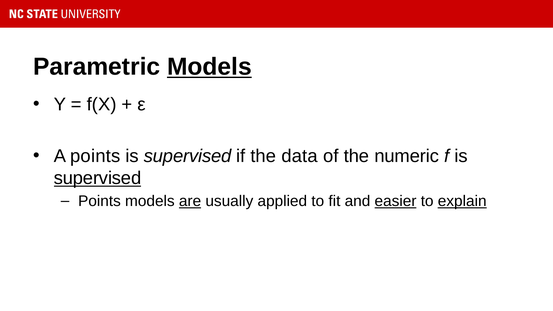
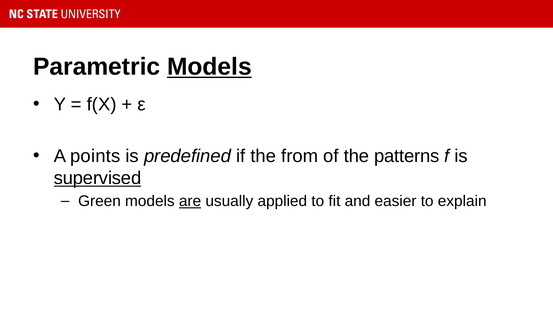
supervised: supervised -> predefined (188, 156)
data: data -> from (300, 156)
numeric: numeric -> patterns (407, 156)
Points: Points -> Green (99, 201)
easier underline: present -> none (396, 201)
explain underline: present -> none (462, 201)
